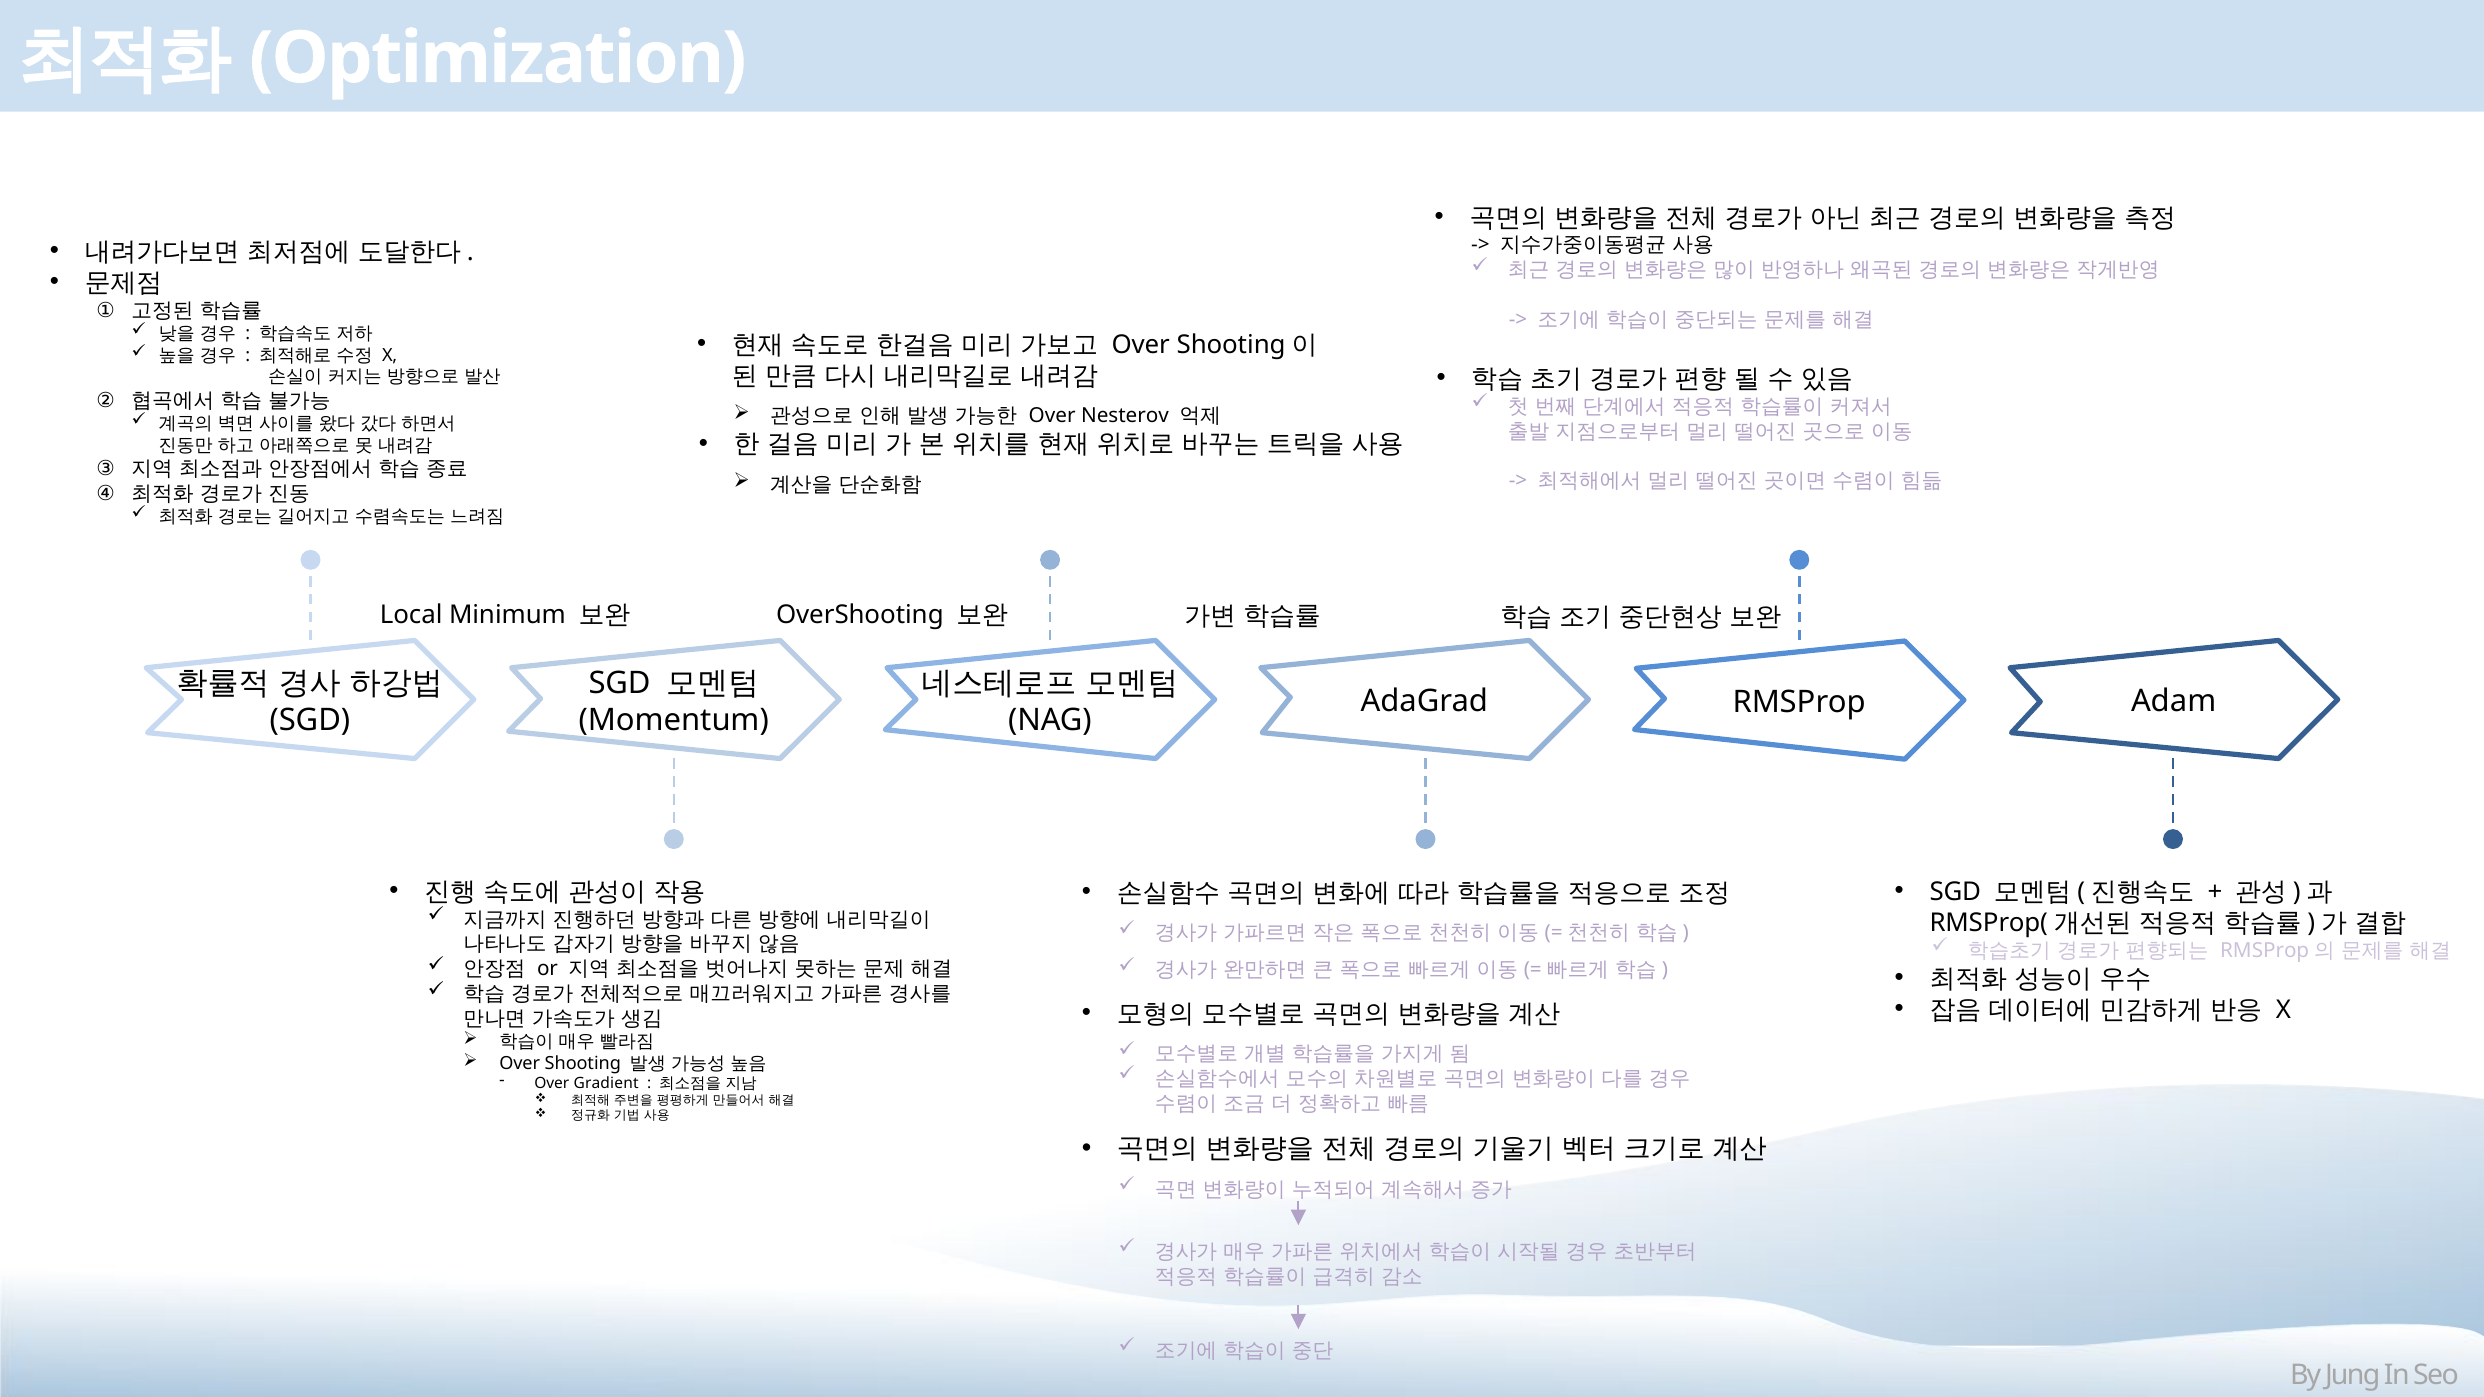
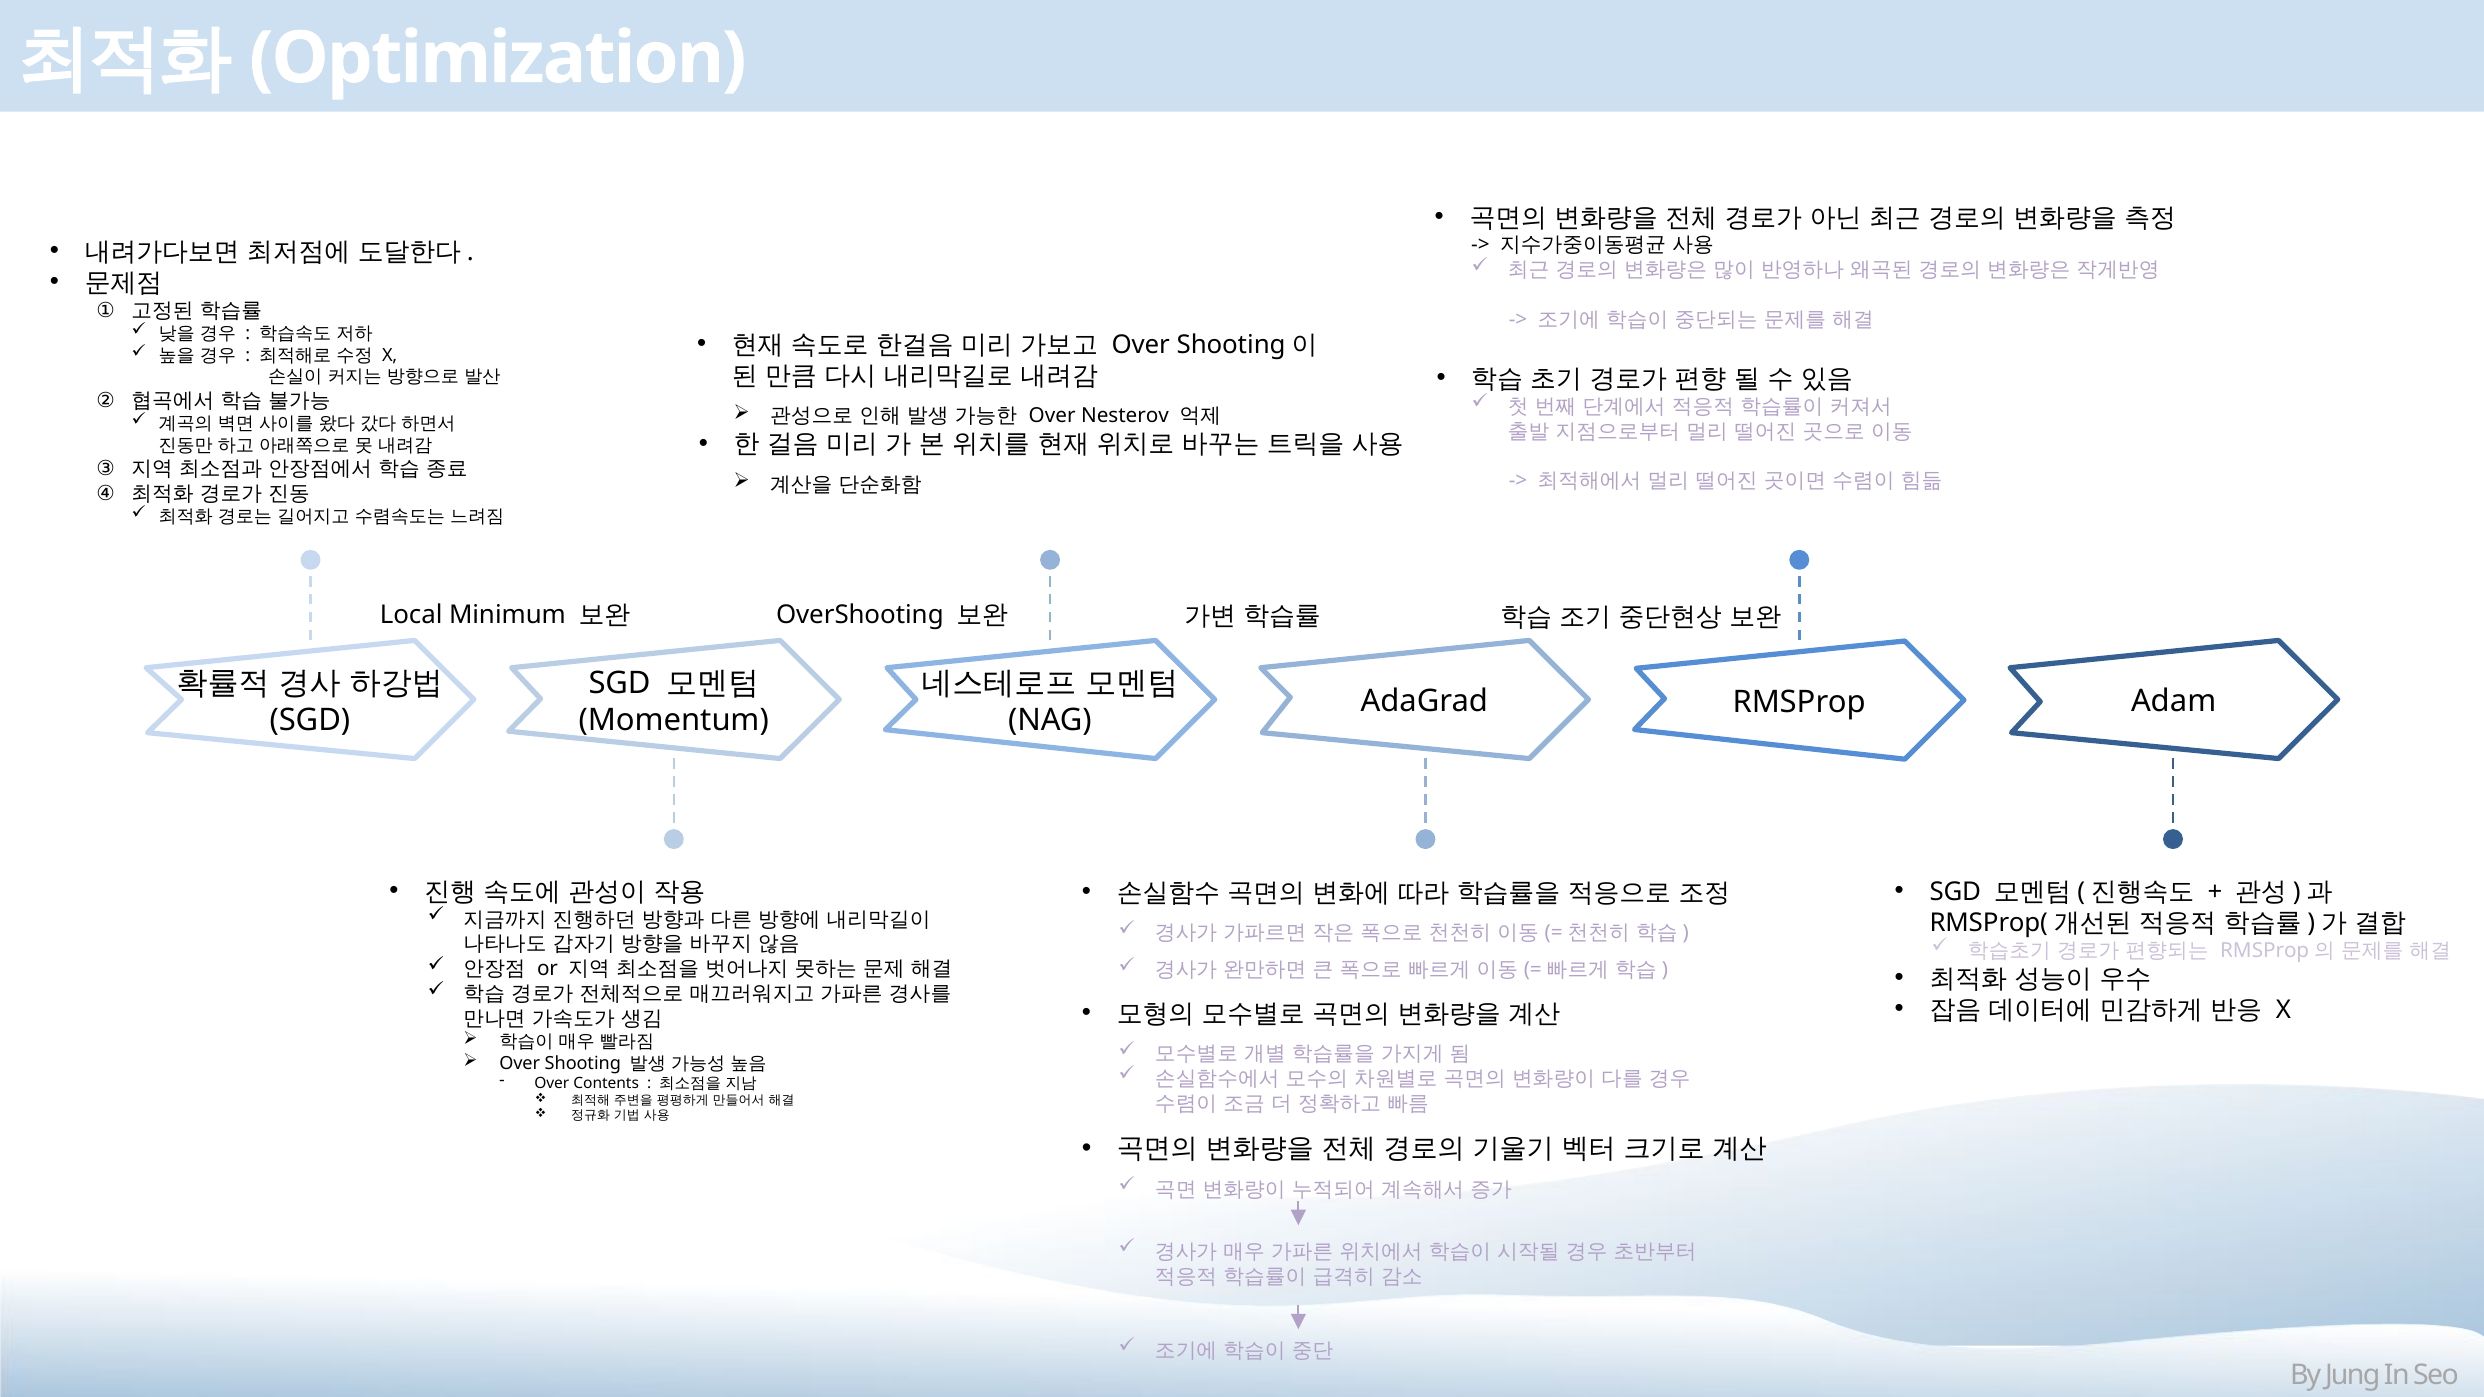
Gradient: Gradient -> Contents (606, 1083)
